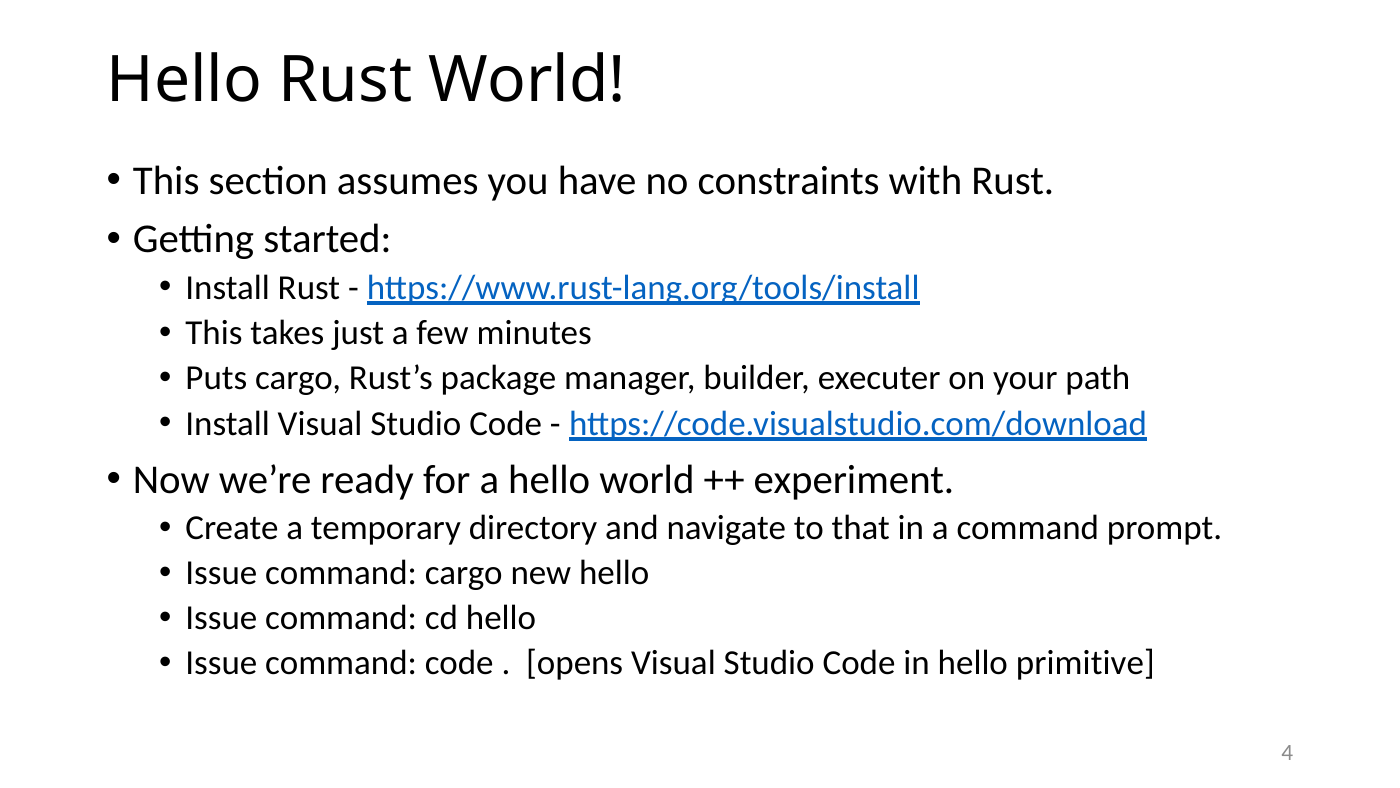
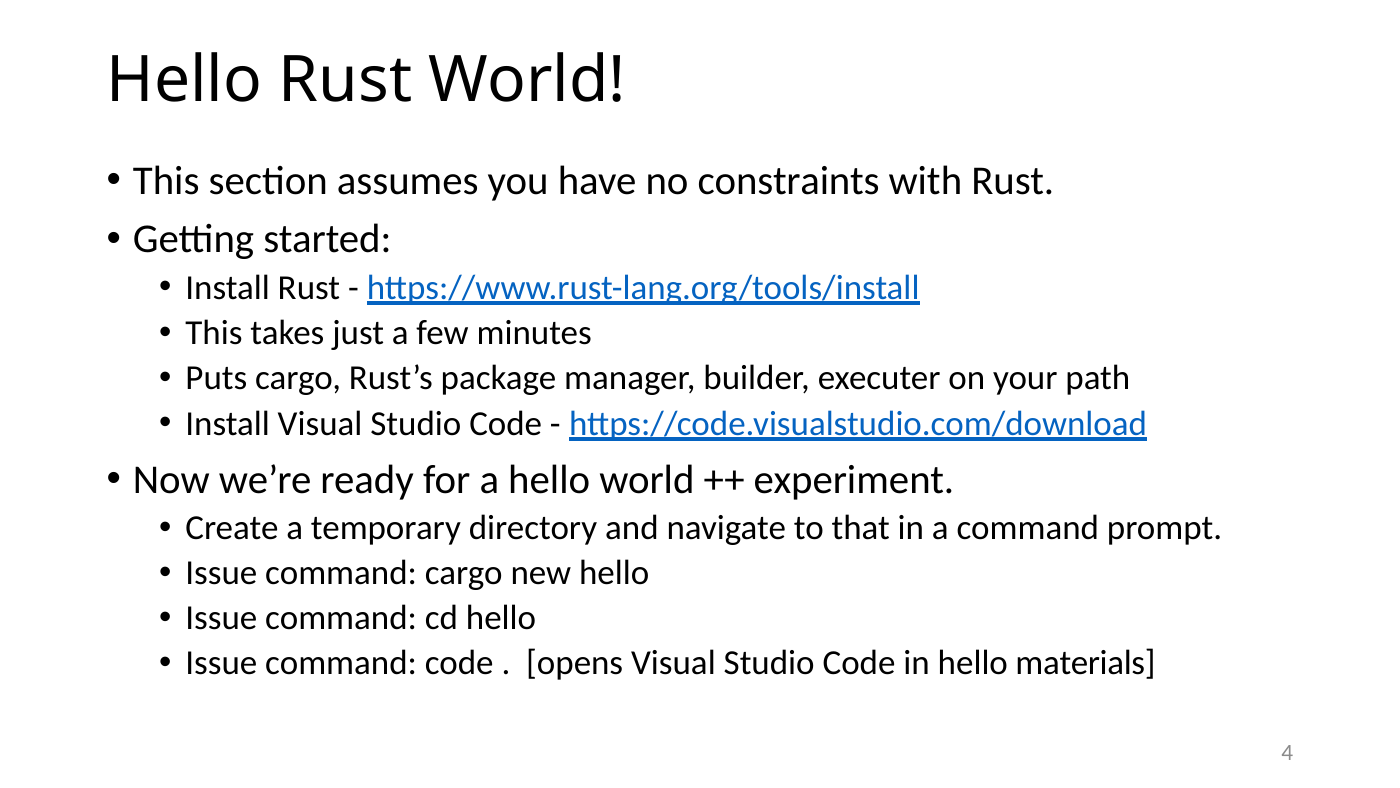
primitive: primitive -> materials (1086, 663)
